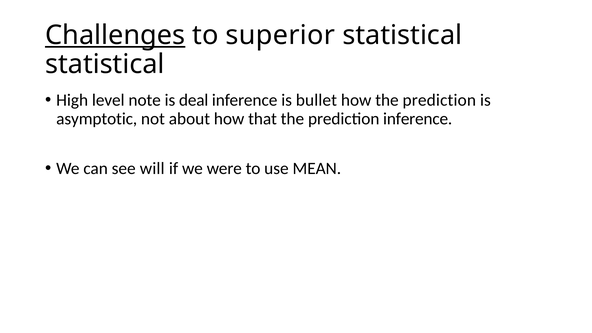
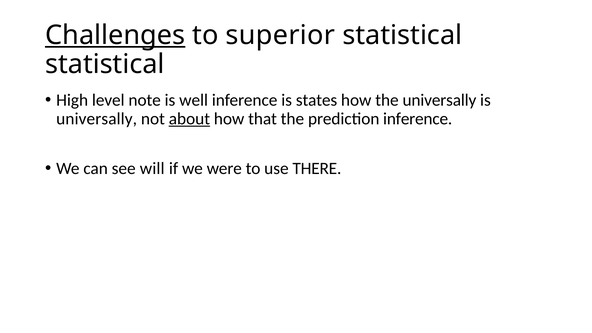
deal: deal -> well (194, 100)
bullet: bullet -> states (317, 100)
how the prediction: prediction -> universally (439, 100)
asymptotic: asymptotic -> universally (97, 119)
about underline: none -> present (189, 119)
MEAN: MEAN -> THERE (317, 168)
